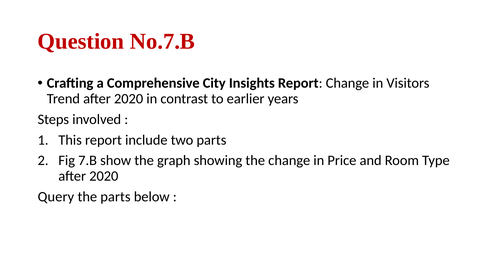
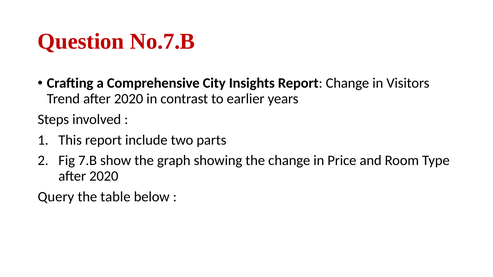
the parts: parts -> table (115, 197)
